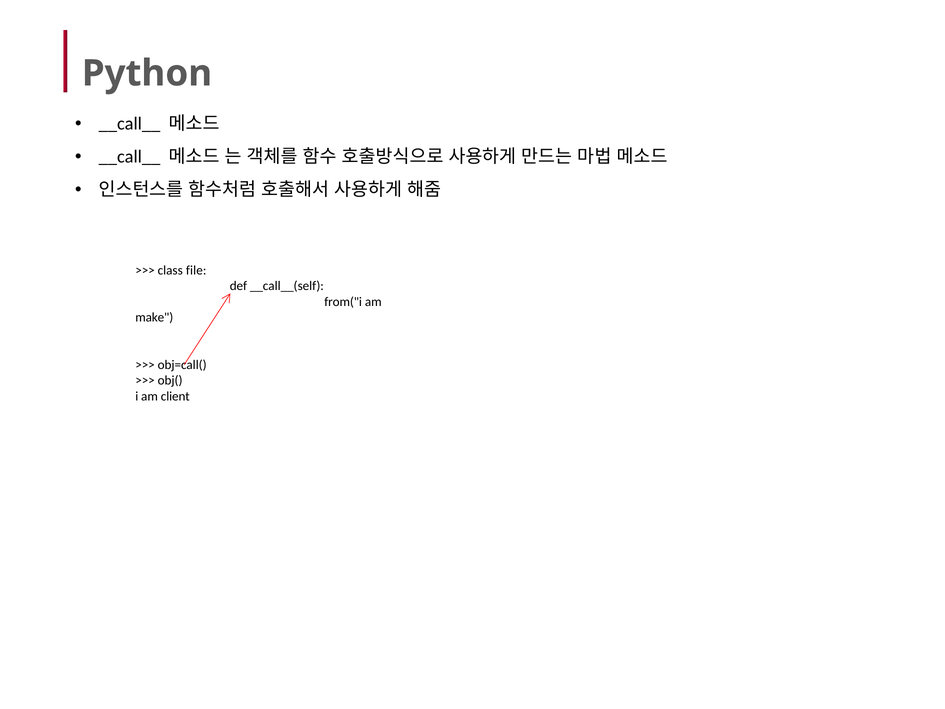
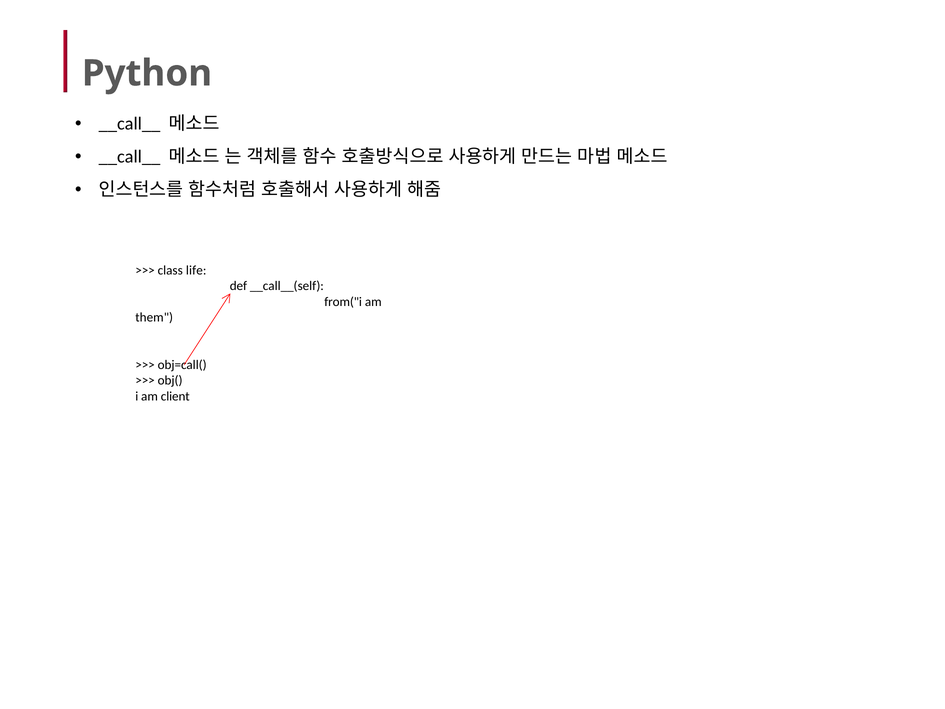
file: file -> life (196, 270)
make: make -> them (154, 317)
